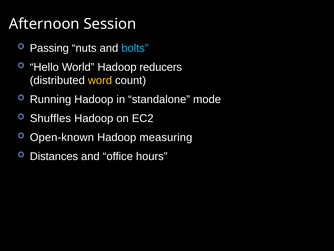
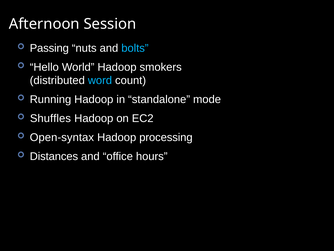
reducers: reducers -> smokers (161, 67)
word colour: yellow -> light blue (100, 80)
Open-known: Open-known -> Open-syntax (62, 137)
measuring: measuring -> processing (166, 137)
